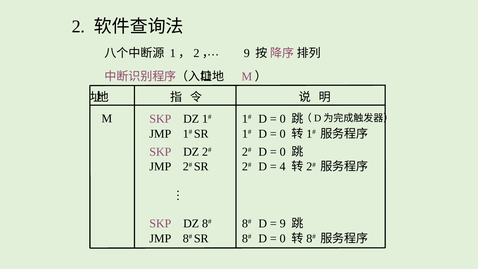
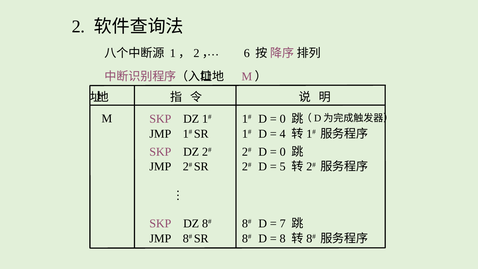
9: 9 -> 6 (247, 53)
0: 0 -> 4 (283, 134)
4: 4 -> 5 (283, 167)
9: 9 -> 7 (283, 223)
0: 0 -> 8 (283, 238)
